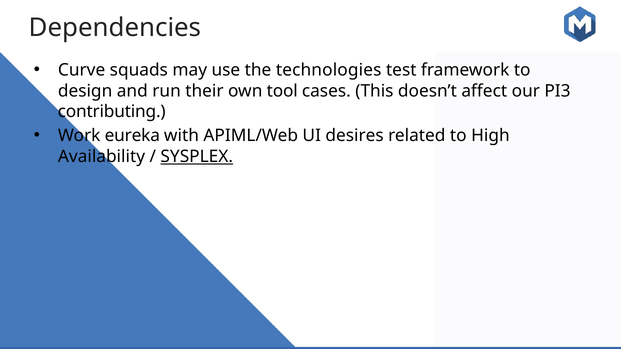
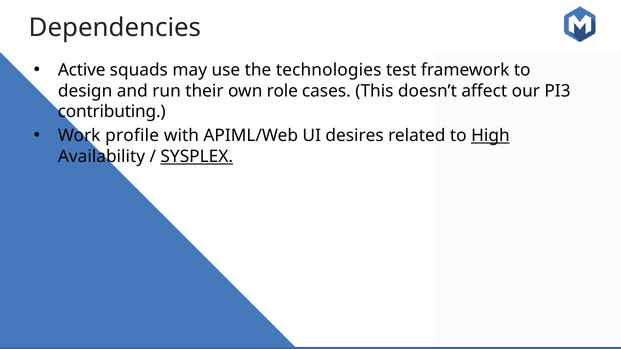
Curve: Curve -> Active (82, 70)
tool: tool -> role (282, 91)
eureka: eureka -> profile (132, 136)
High underline: none -> present (490, 136)
